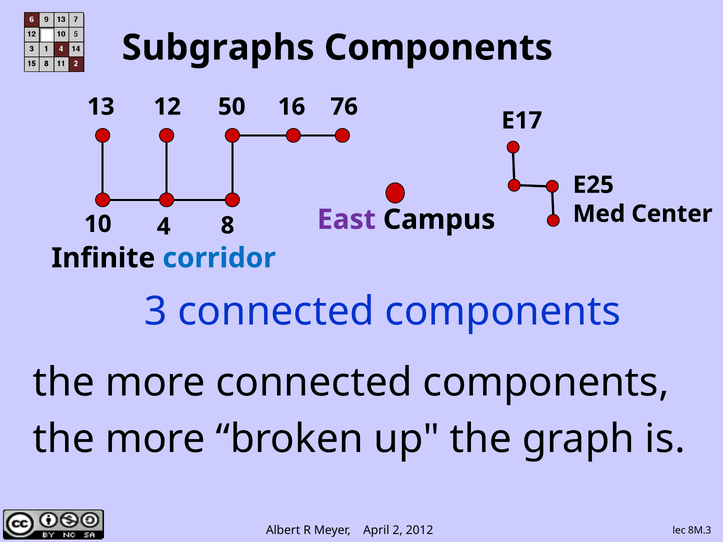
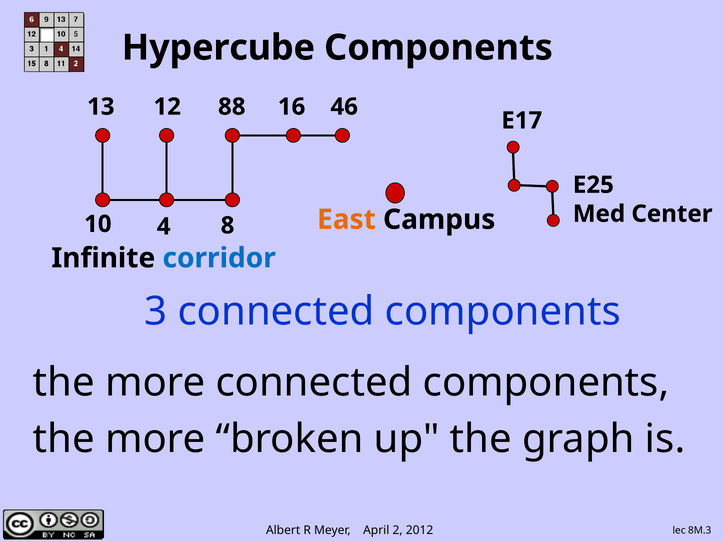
Subgraphs: Subgraphs -> Hypercube (218, 48)
50: 50 -> 88 (232, 107)
76: 76 -> 46 (344, 107)
East colour: purple -> orange (346, 220)
